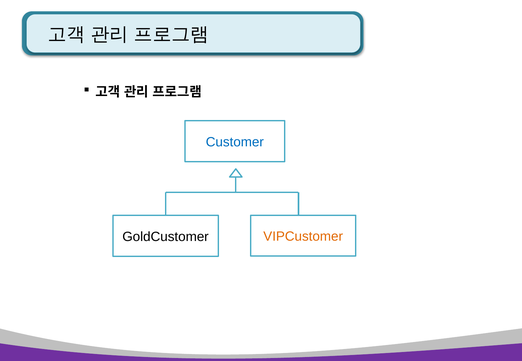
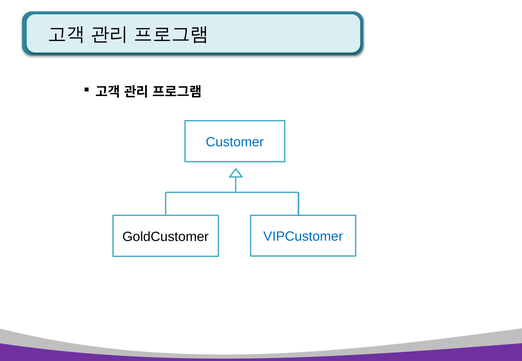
VIPCustomer colour: orange -> blue (303, 237)
